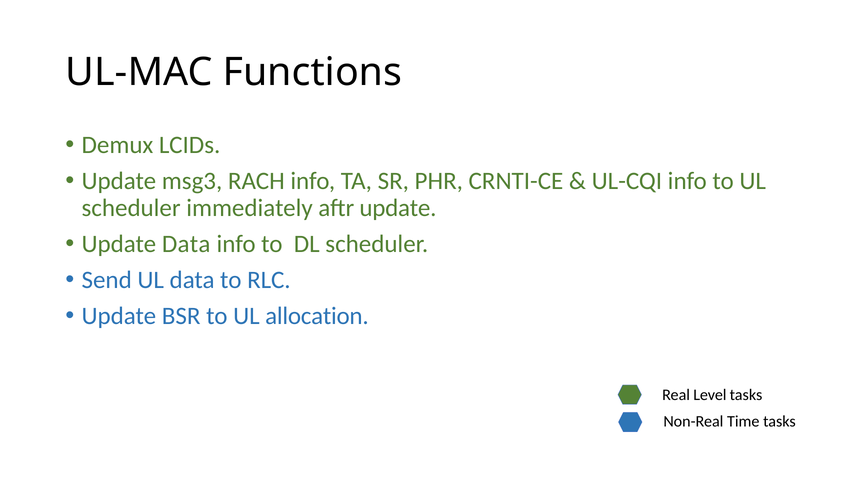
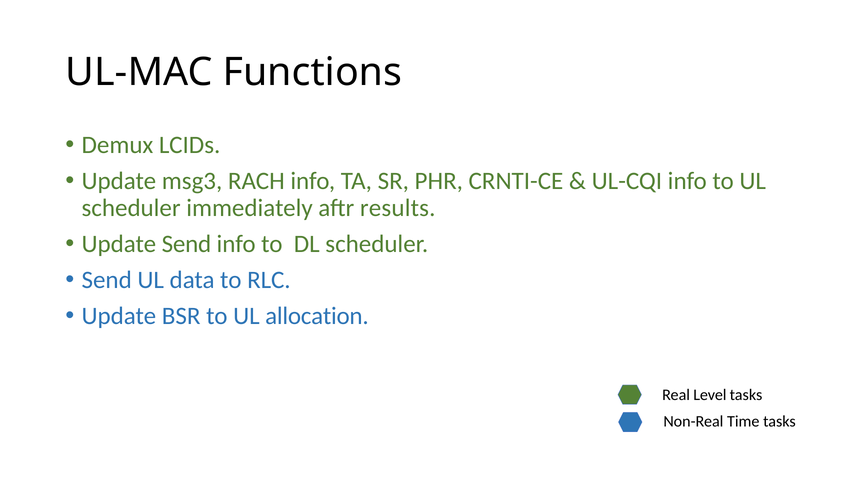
aftr update: update -> results (398, 208)
Update Data: Data -> Send (186, 244)
